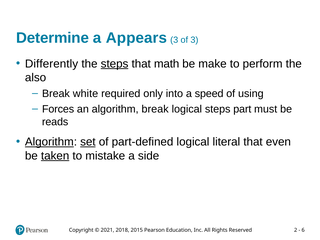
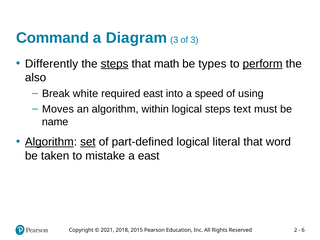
Determine: Determine -> Command (52, 38)
Appears: Appears -> Diagram (136, 38)
make: make -> types (212, 64)
perform underline: none -> present (263, 64)
required only: only -> east (153, 94)
Forces: Forces -> Moves (58, 109)
algorithm break: break -> within (155, 109)
part: part -> text (242, 109)
reads: reads -> name (55, 122)
even: even -> word (278, 142)
taken underline: present -> none (55, 156)
a side: side -> east (149, 156)
